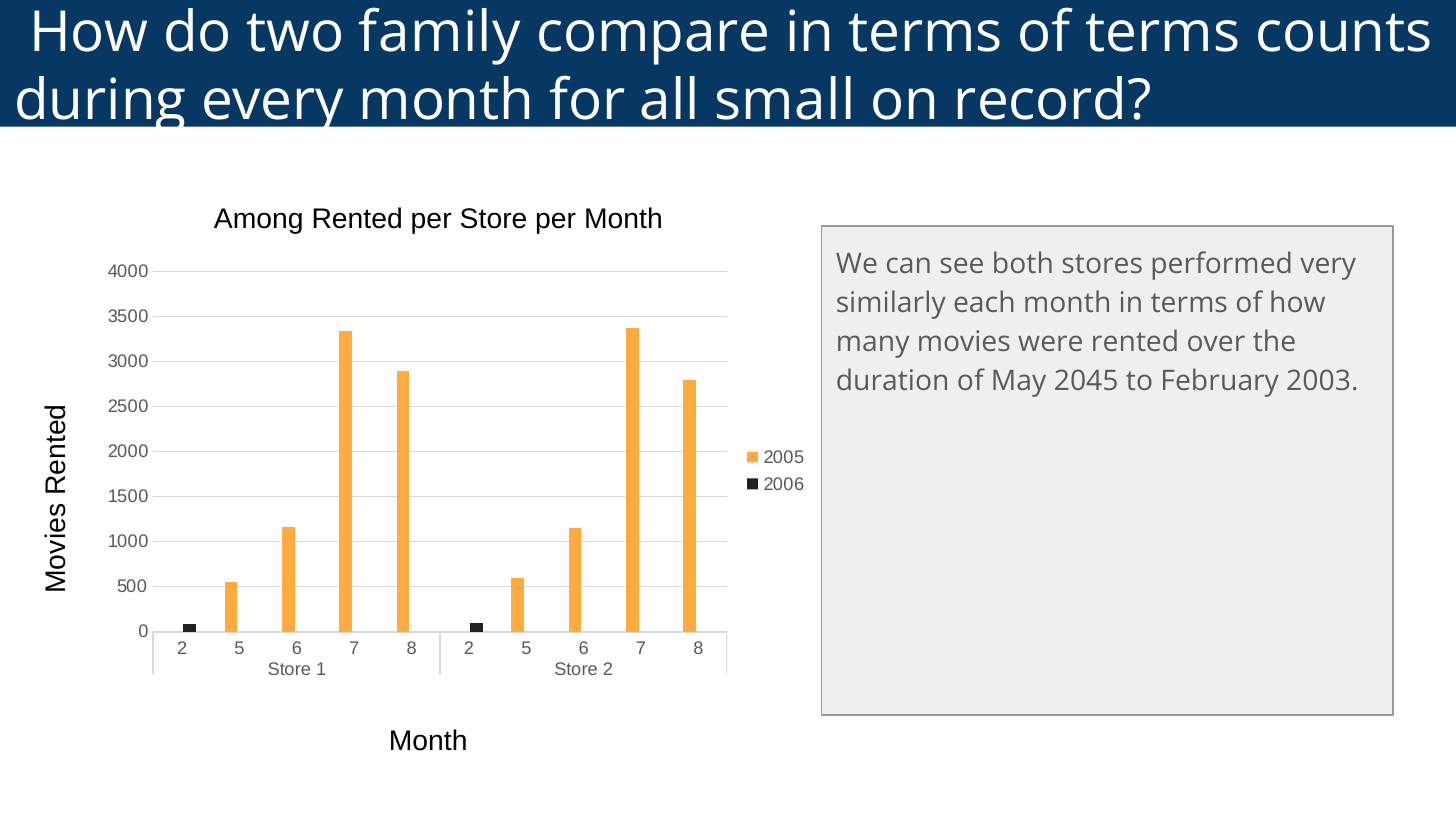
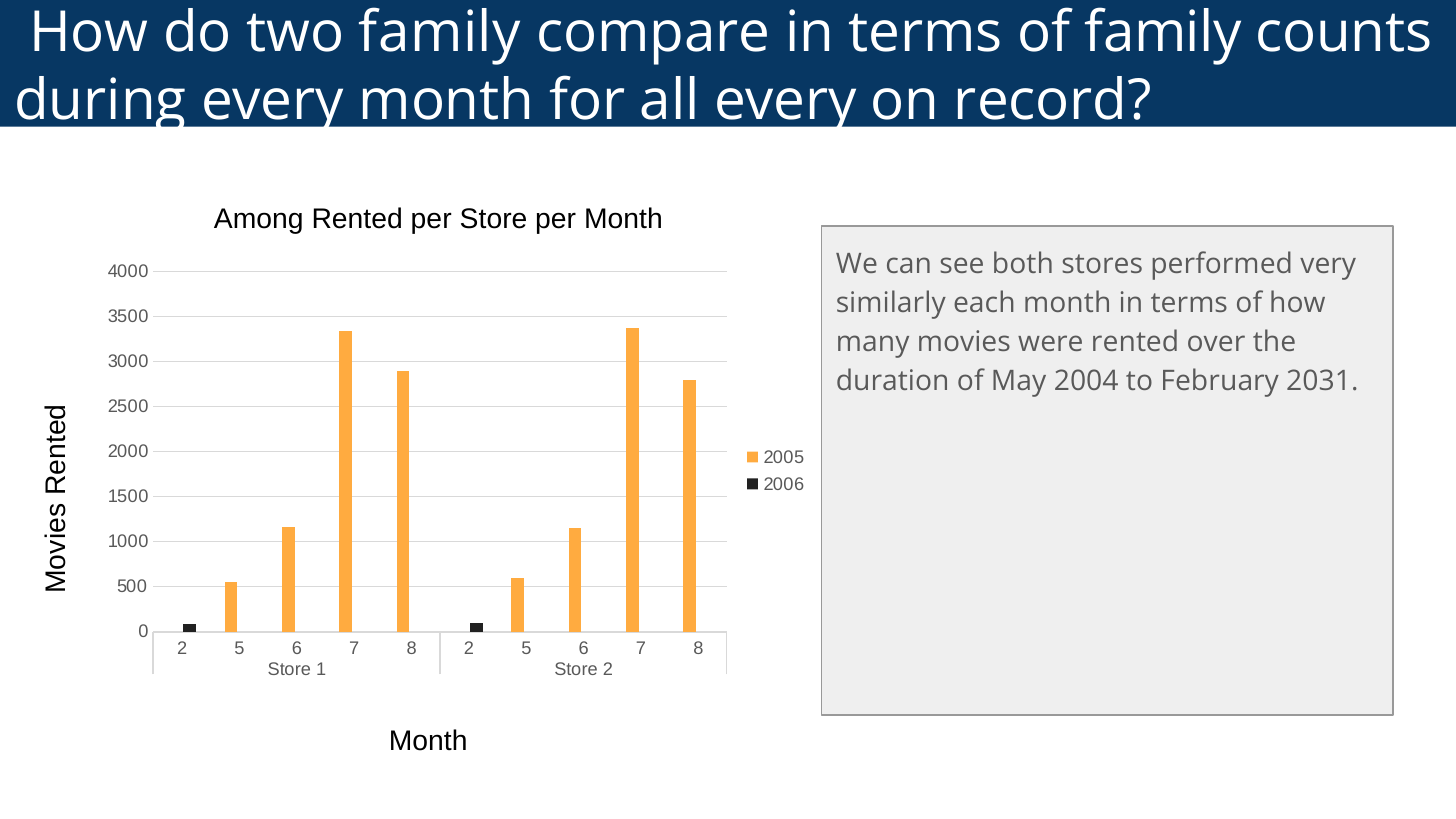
of terms: terms -> family (1163, 33)
all small: small -> every (785, 101)
2045: 2045 -> 2004 (1086, 382)
2003: 2003 -> 2031 (1322, 382)
